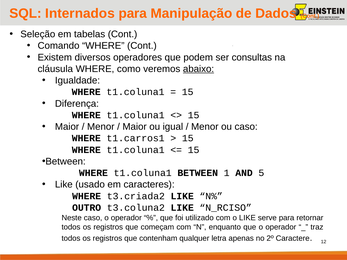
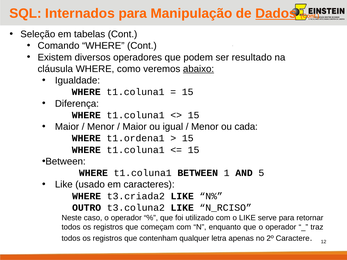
Dados underline: none -> present (276, 14)
consultas: consultas -> resultado (252, 57)
ou caso: caso -> cada (246, 127)
t1.carros1: t1.carros1 -> t1.ordena1 (136, 138)
